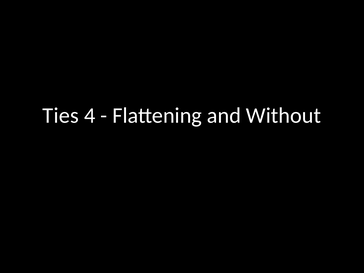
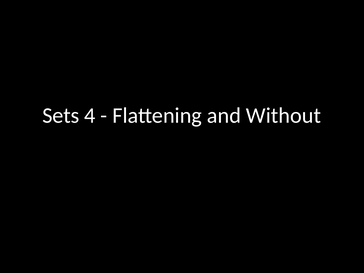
Ties: Ties -> Sets (61, 116)
